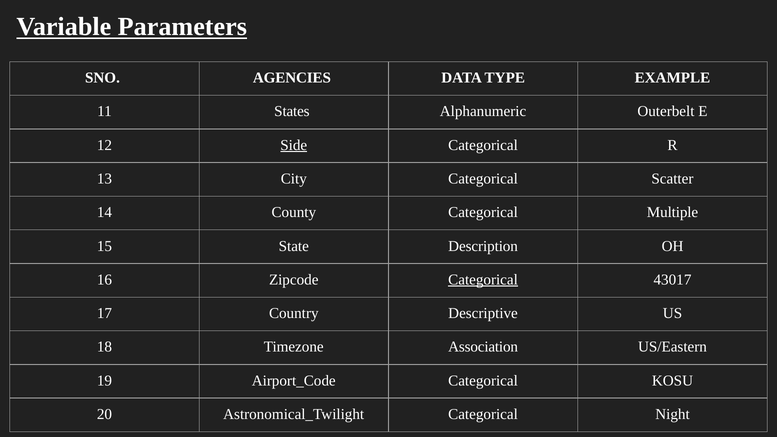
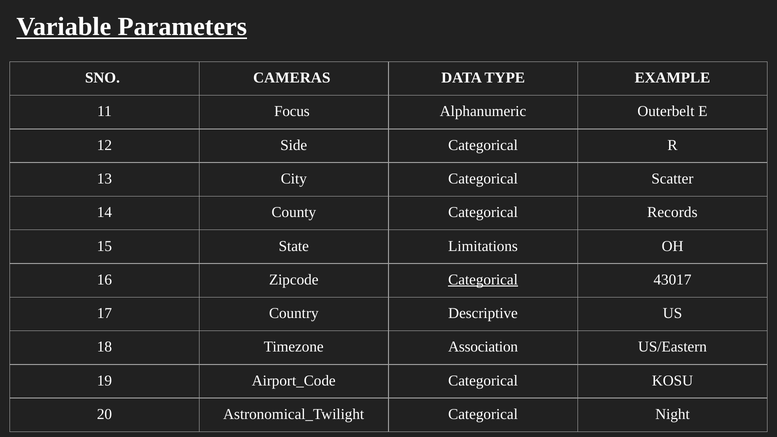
AGENCIES: AGENCIES -> CAMERAS (292, 78)
States: States -> Focus (292, 112)
Side underline: present -> none (294, 145)
Multiple: Multiple -> Records (672, 212)
Description: Description -> Limitations (483, 246)
